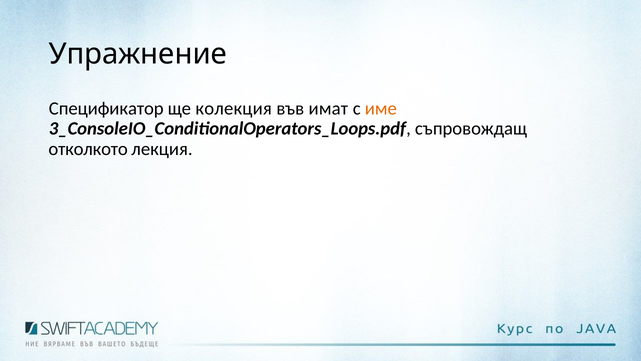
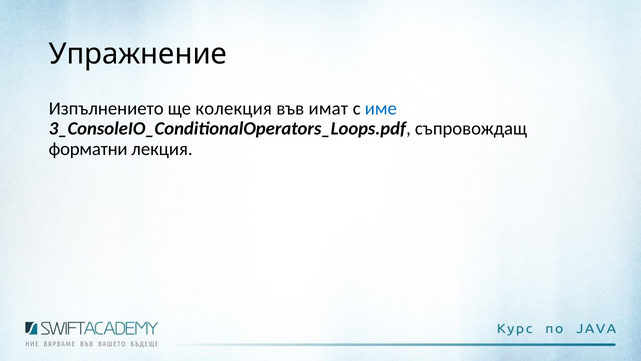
Спецификатор: Спецификатор -> Изпълнението (106, 108)
име colour: orange -> blue (381, 108)
отколкото: отколкото -> форматни (88, 149)
